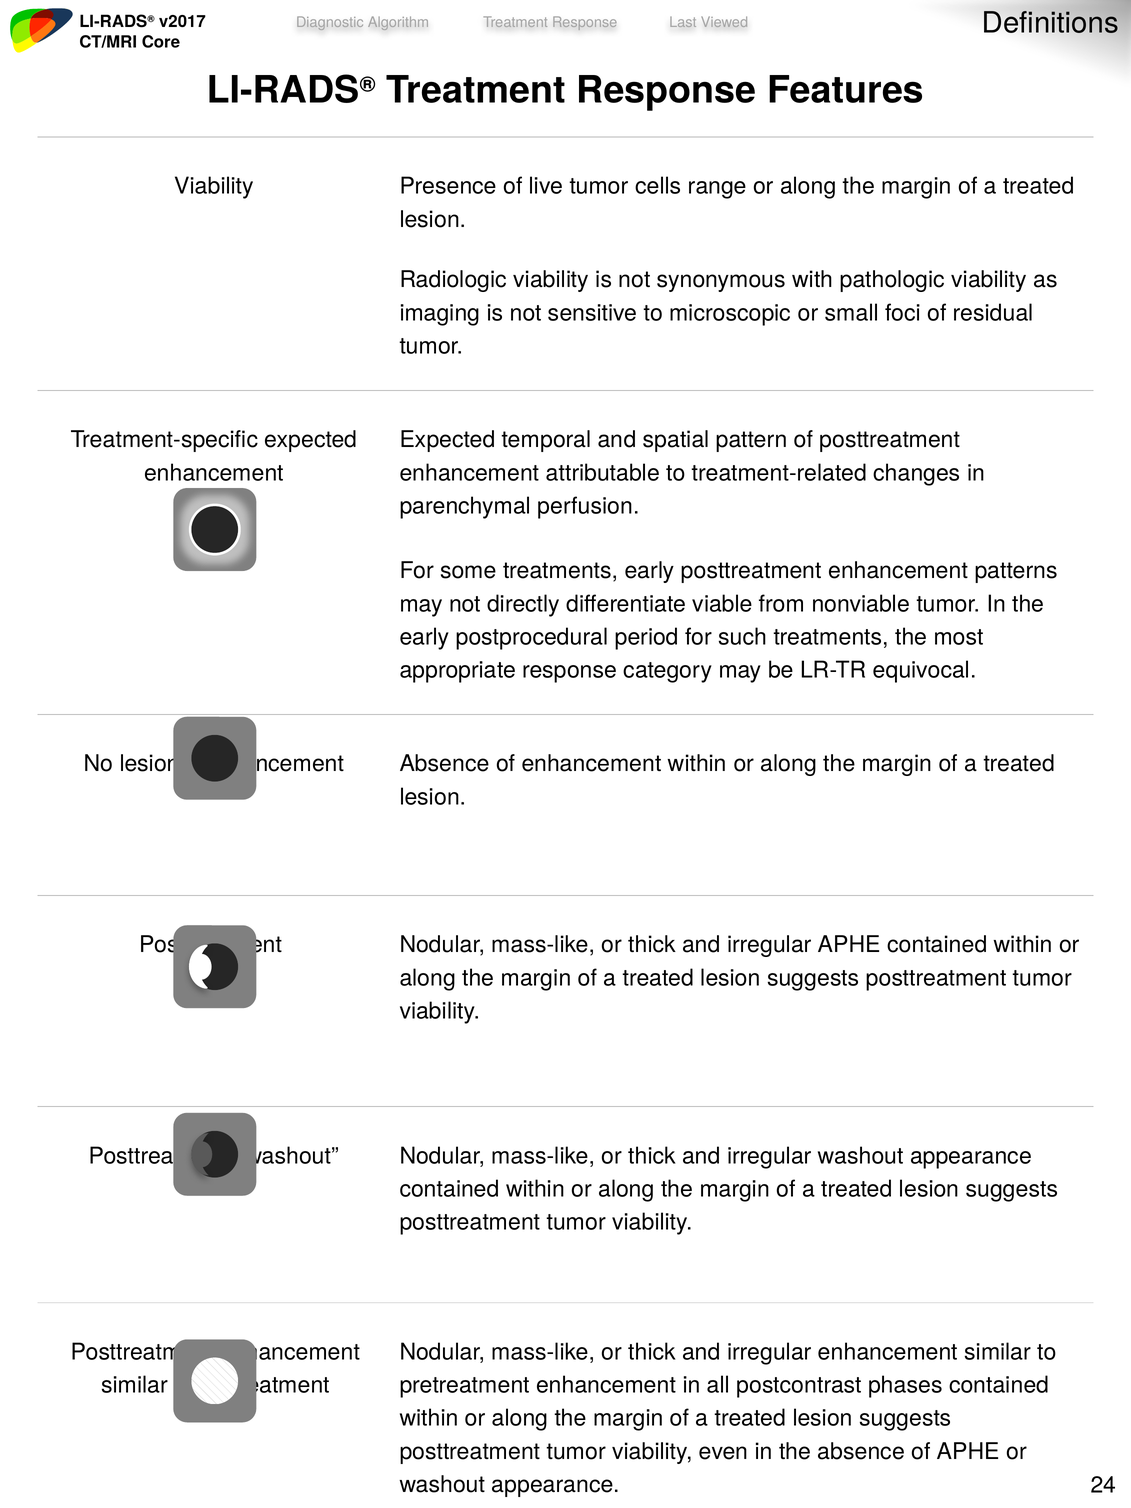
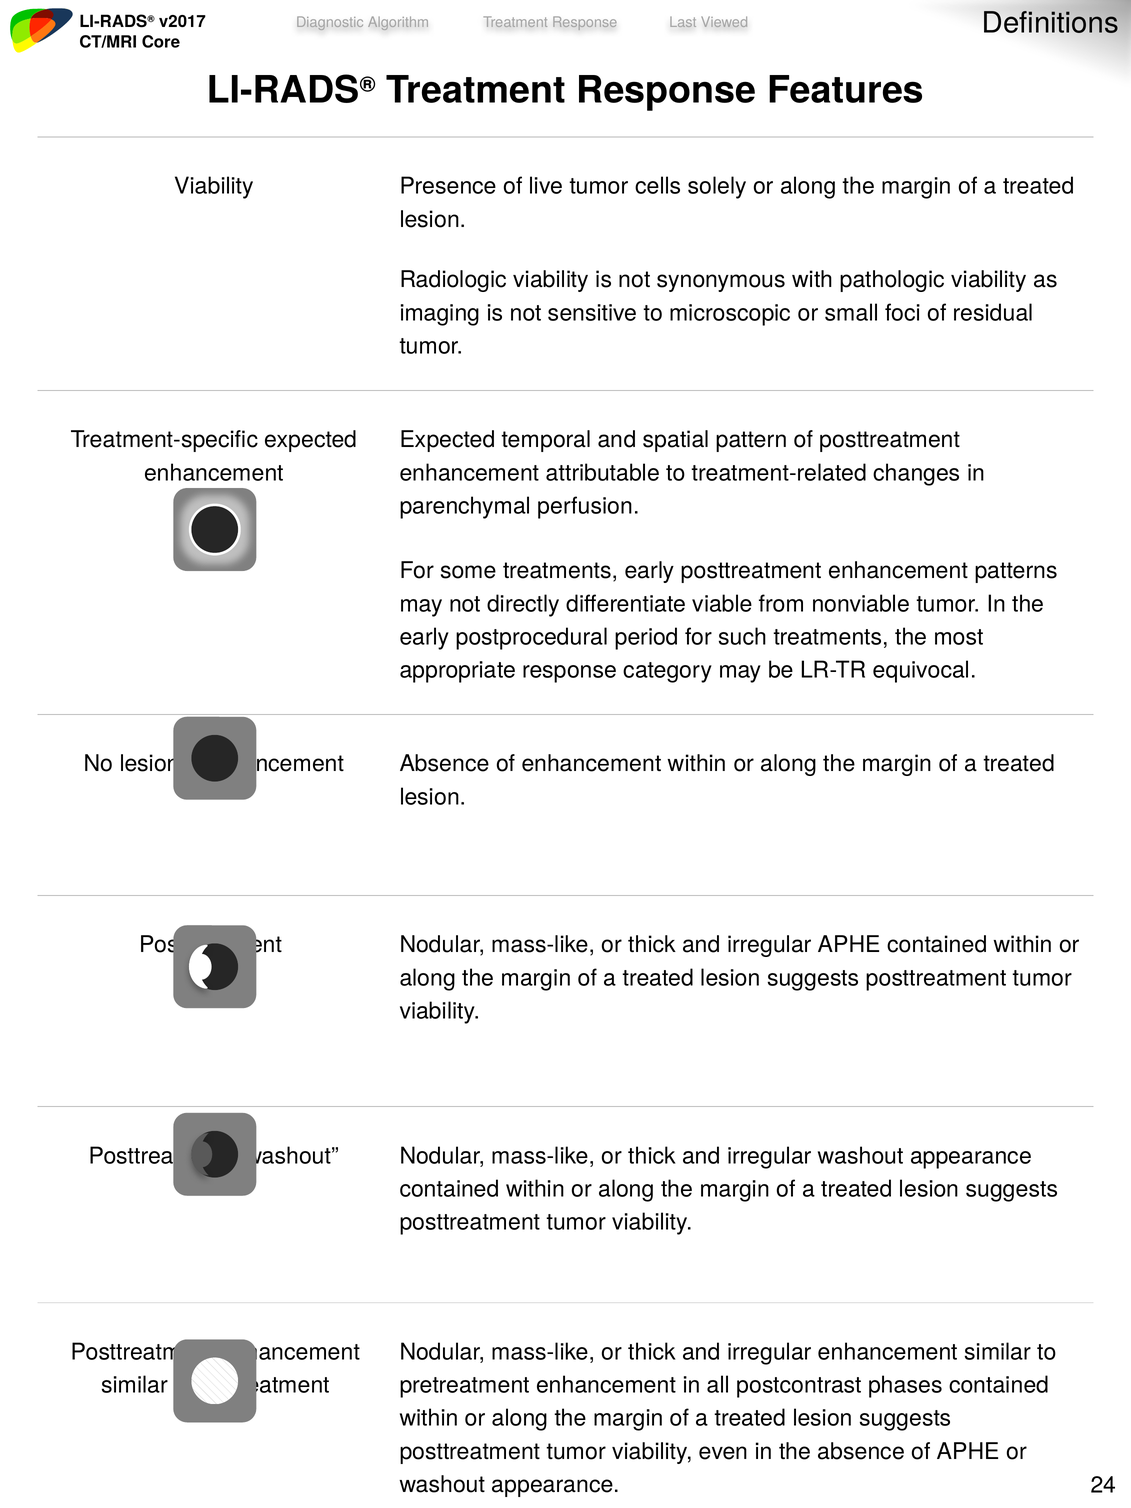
range: range -> solely (717, 186)
